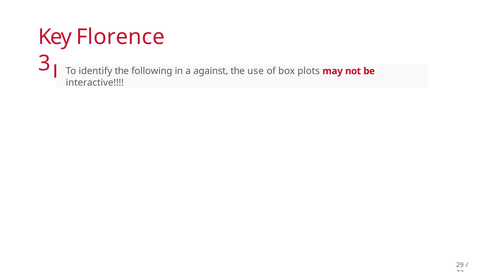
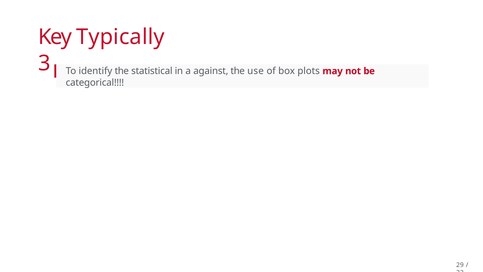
Florence: Florence -> Typically (120, 37)
following: following -> statistical (152, 71)
interactive: interactive -> categorical (95, 83)
